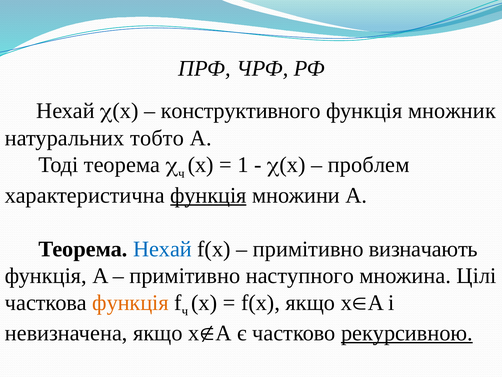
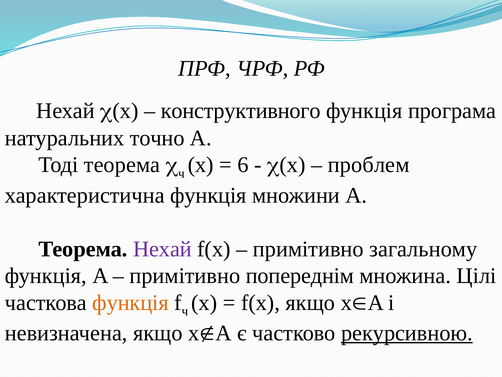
множник: множник -> програма (452, 111)
тобто: тобто -> точно (157, 138)
1: 1 -> 6 (243, 165)
функція underline: present -> none (208, 195)
Нехай colour: blue -> purple (162, 249)
визначають: визначають -> загальному (423, 249)
наступного: наступного -> попереднім (300, 275)
